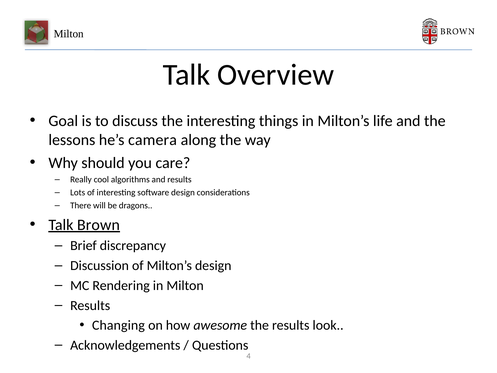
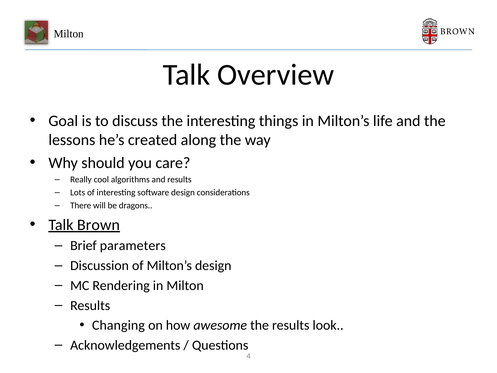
camera: camera -> created (153, 140)
discrepancy: discrepancy -> parameters (133, 246)
